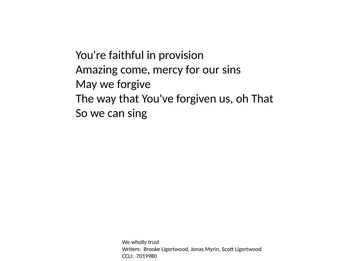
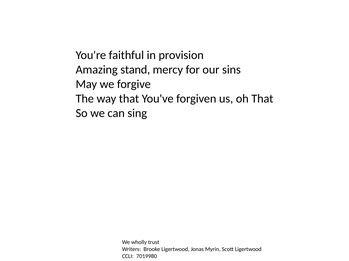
come: come -> stand (135, 70)
